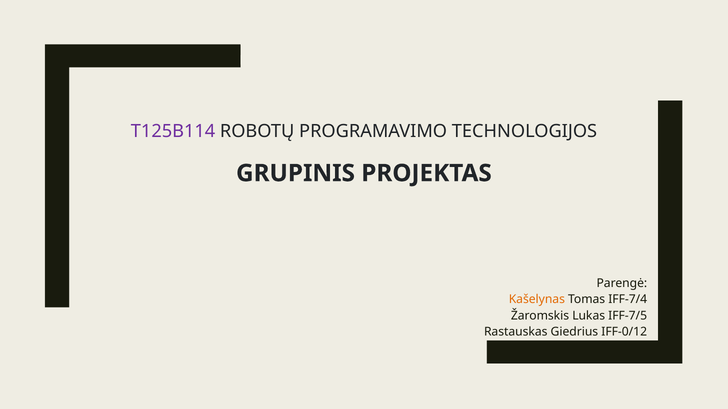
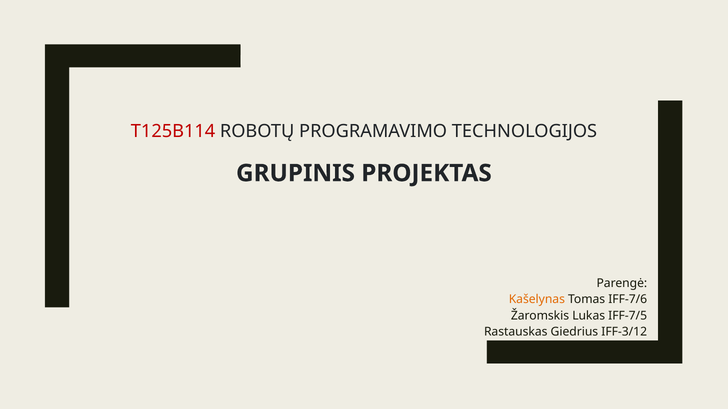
T125B114 colour: purple -> red (173, 131)
IFF-7/4: IFF-7/4 -> IFF-7/6 (628, 300)
IFF-0/12: IFF-0/12 -> IFF-3/12 (624, 332)
